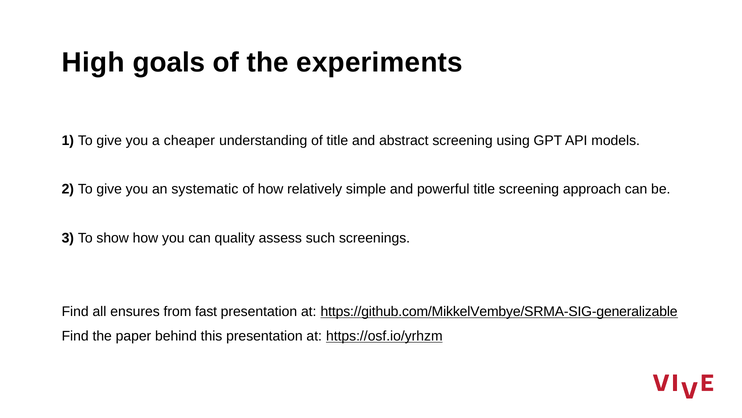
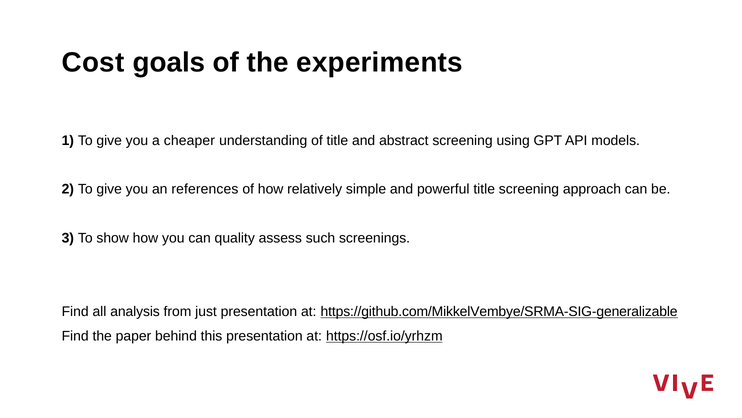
High: High -> Cost (93, 62)
systematic: systematic -> references (205, 189)
ensures: ensures -> analysis (135, 311)
fast: fast -> just (206, 311)
